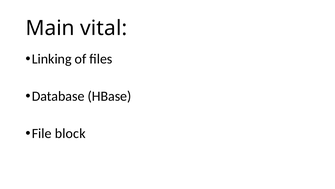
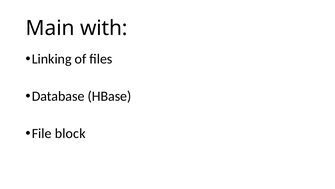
vital: vital -> with (104, 28)
